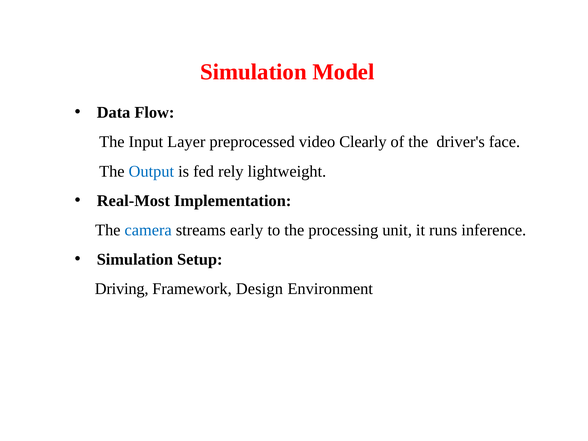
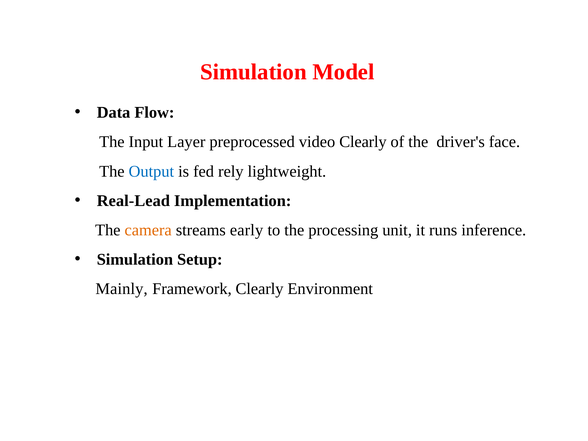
Real-Most: Real-Most -> Real-Lead (133, 201)
camera colour: blue -> orange (148, 230)
Driving: Driving -> Mainly (122, 289)
Framework Design: Design -> Clearly (259, 289)
